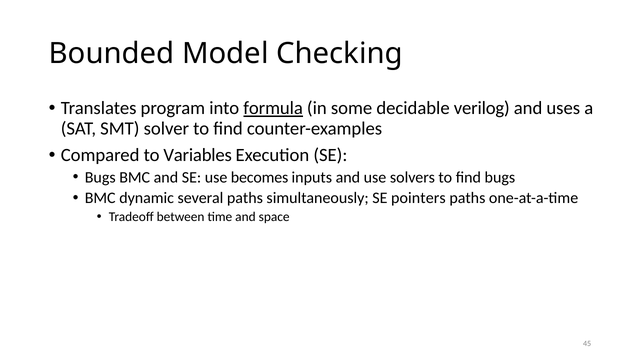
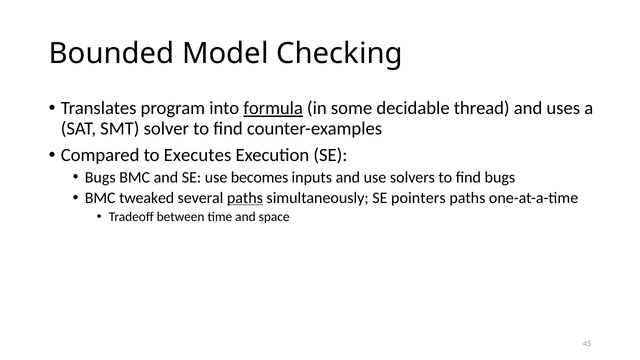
verilog: verilog -> thread (482, 108)
Variables: Variables -> Executes (198, 155)
dynamic: dynamic -> tweaked (147, 198)
paths underline: none -> present (245, 198)
